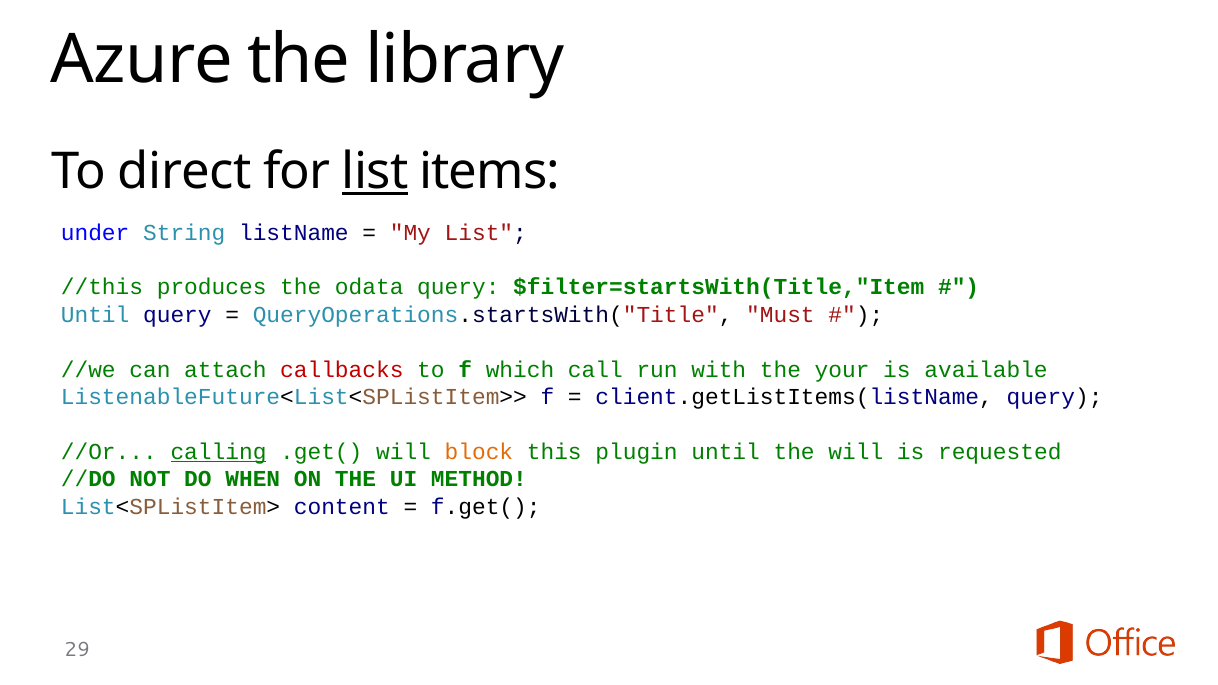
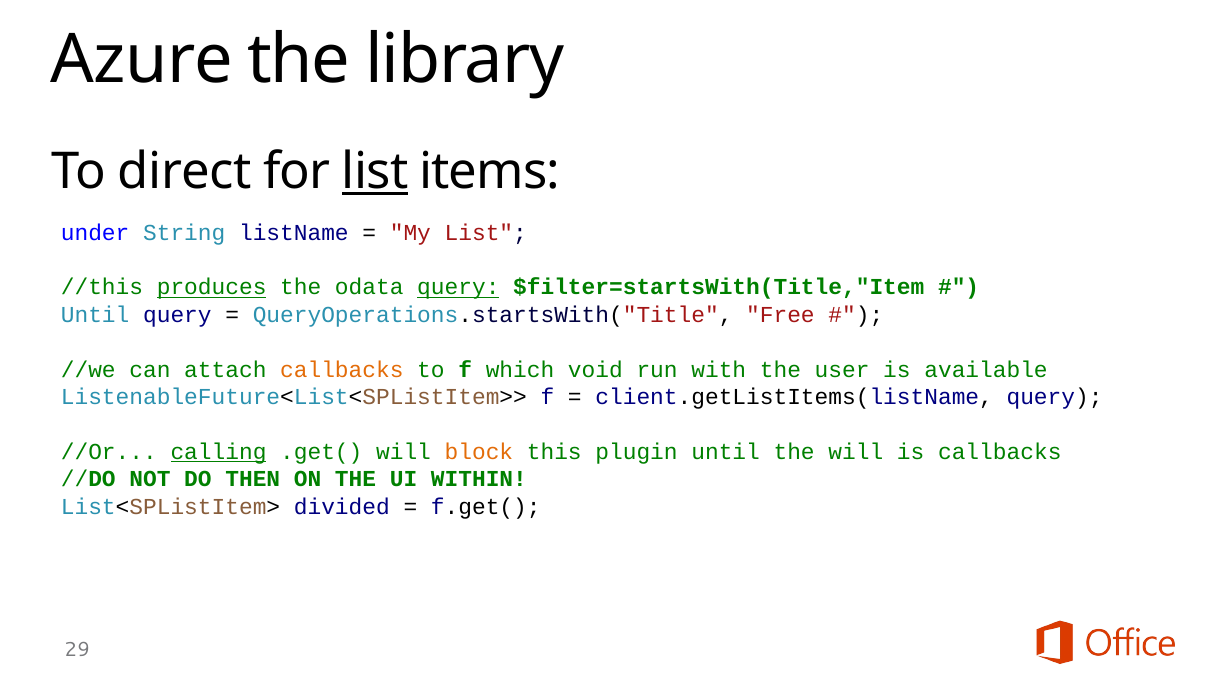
produces underline: none -> present (212, 288)
query underline: none -> present (458, 288)
Must: Must -> Free (780, 315)
callbacks colour: red -> orange (342, 370)
call: call -> void (595, 370)
your: your -> user (842, 370)
is requested: requested -> callbacks (1000, 452)
WHEN: WHEN -> THEN (253, 479)
METHOD: METHOD -> WITHIN (479, 479)
content: content -> divided (342, 507)
